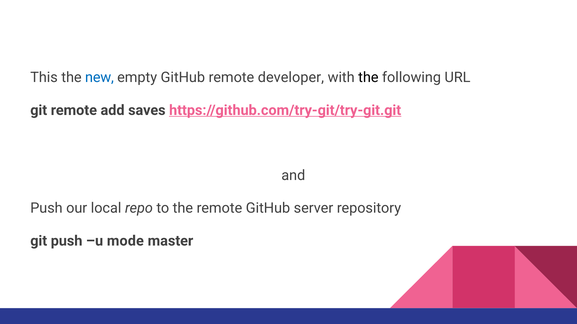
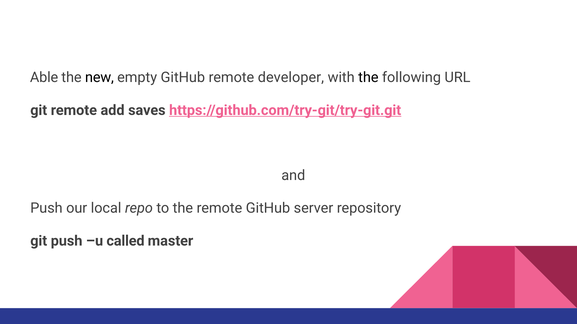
This: This -> Able (44, 78)
new colour: blue -> black (99, 78)
mode: mode -> called (125, 241)
